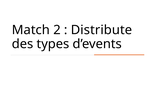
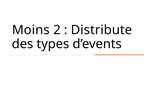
Match: Match -> Moins (31, 30)
